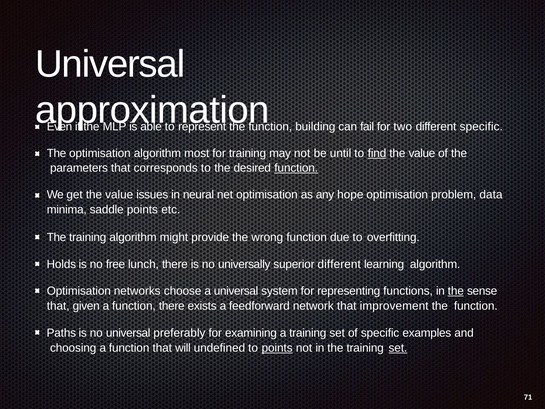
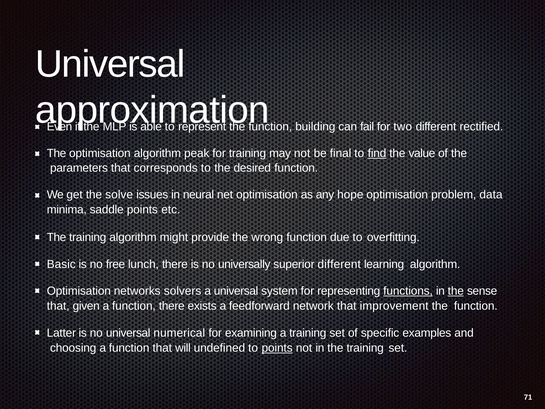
different specific: specific -> rectified (481, 127)
most: most -> peak (197, 153)
until: until -> final (341, 153)
function underline: present -> none (296, 168)
get the value: value -> solve (119, 195)
Holds: Holds -> Basic (61, 264)
choose: choose -> solvers (183, 291)
functions underline: none -> present (408, 291)
Paths: Paths -> Latter (61, 333)
preferably: preferably -> numerical (179, 333)
set underline: present -> none (398, 348)
